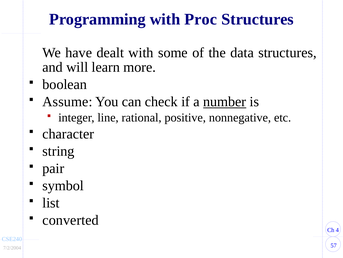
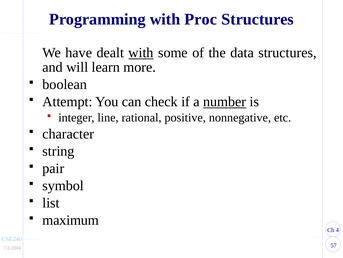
with underline: none -> present (141, 53)
Assume: Assume -> Attempt (67, 102)
converted: converted -> maximum (71, 220)
